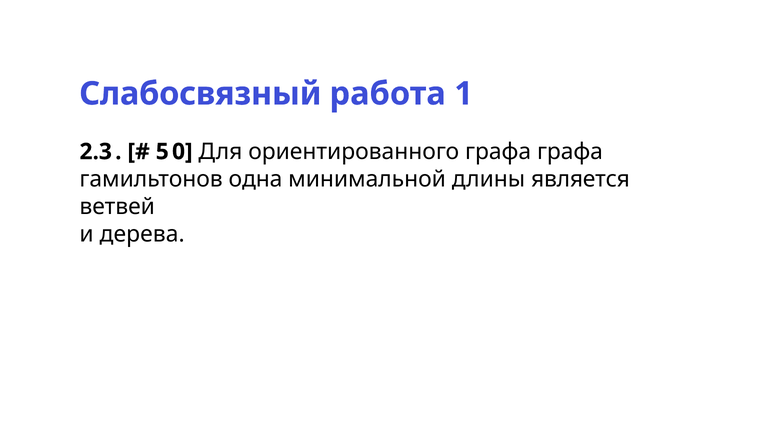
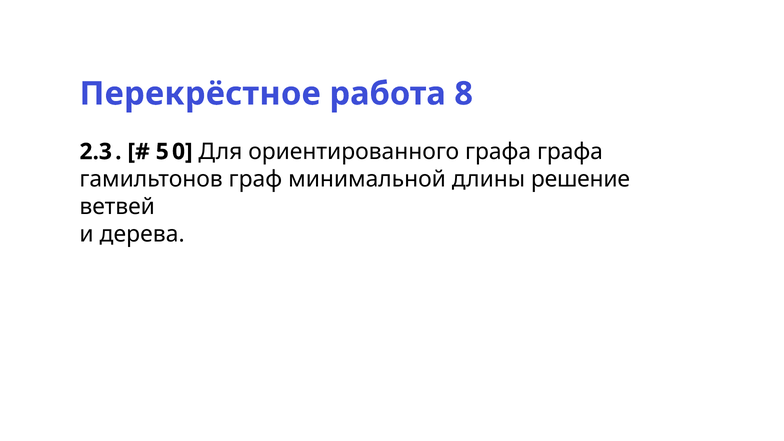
Слабосвязный: Слабосвязный -> Перекрёстное (200, 94)
1: 1 -> 8 (464, 94)
одна: одна -> граф (255, 179)
является: является -> решение (580, 179)
